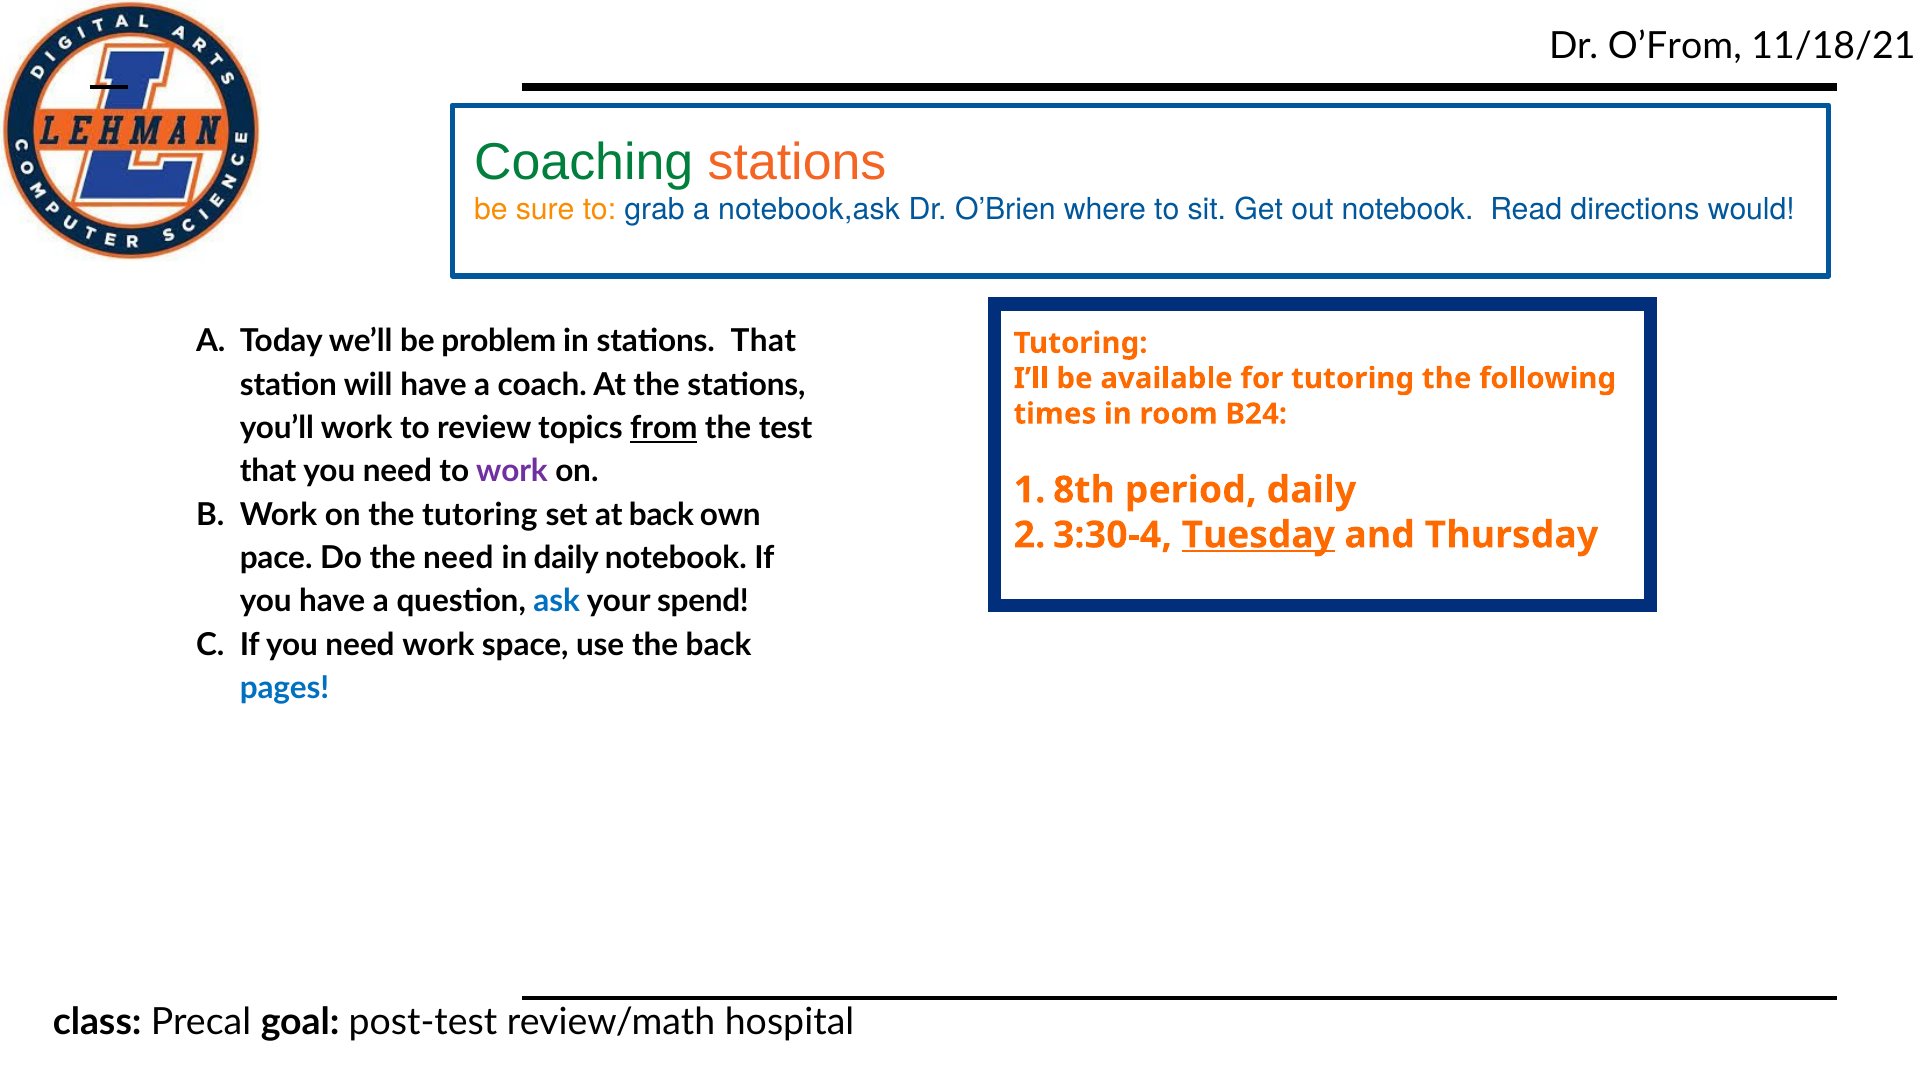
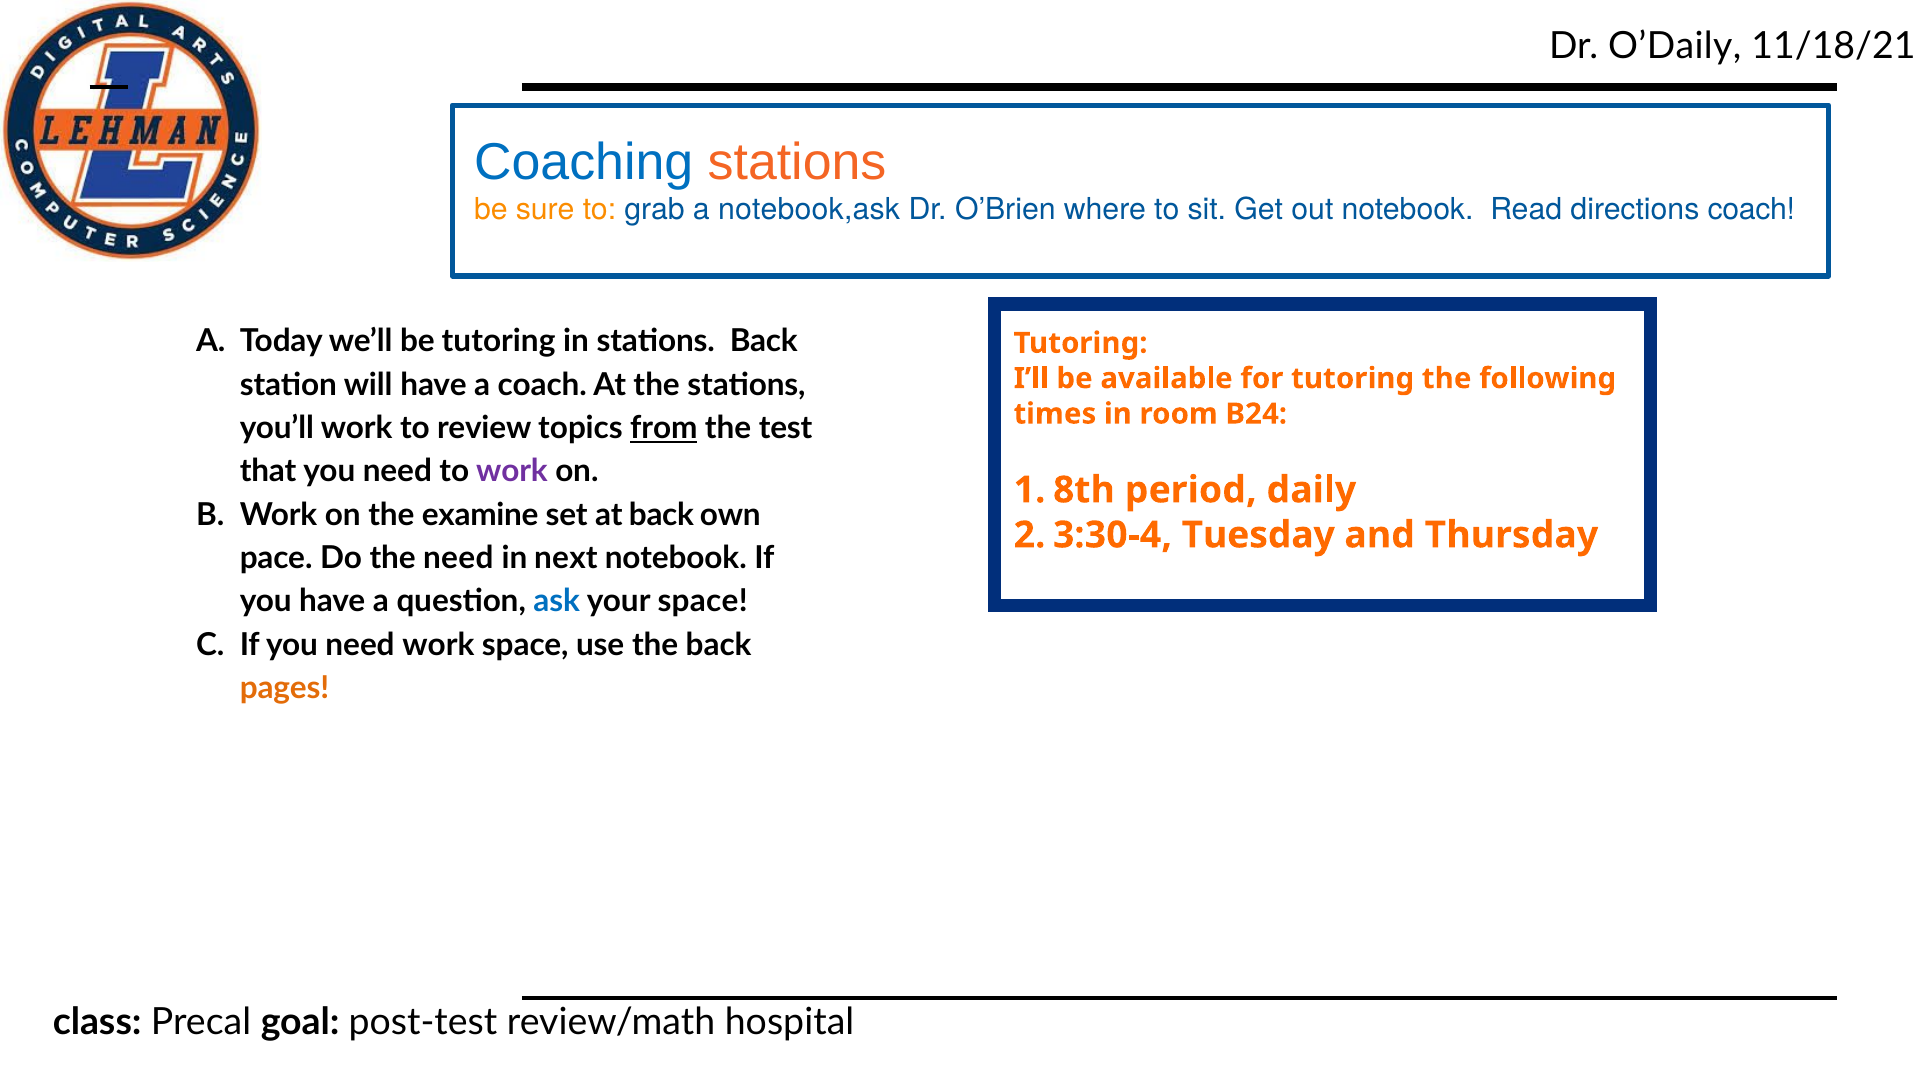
O’From: O’From -> O’Daily (1675, 46)
Coaching colour: green -> blue (584, 162)
directions would: would -> coach (1751, 210)
be problem: problem -> tutoring (499, 342)
stations That: That -> Back (764, 342)
the tutoring: tutoring -> examine (480, 515)
Tuesday underline: present -> none (1258, 535)
in daily: daily -> next (566, 558)
your spend: spend -> space (703, 602)
pages colour: blue -> orange (285, 689)
